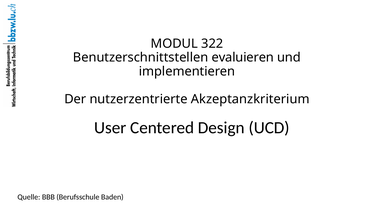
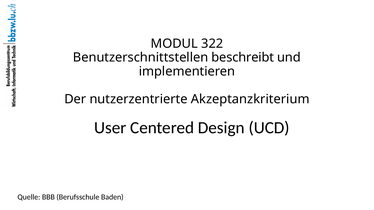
evaluieren: evaluieren -> beschreibt (243, 58)
